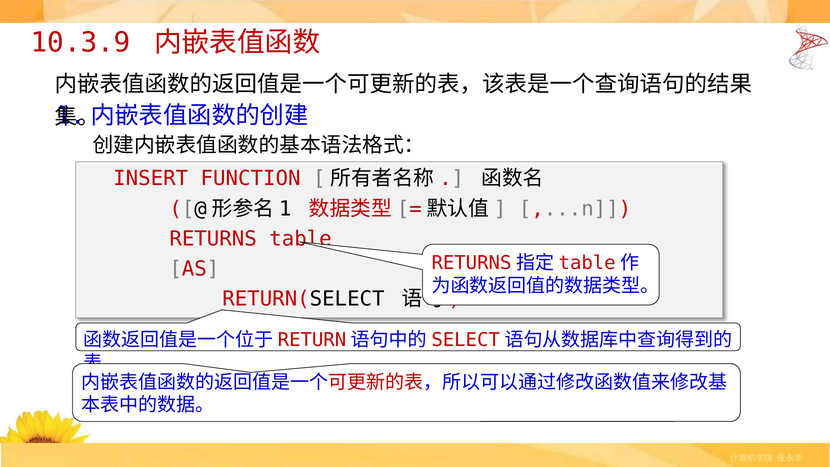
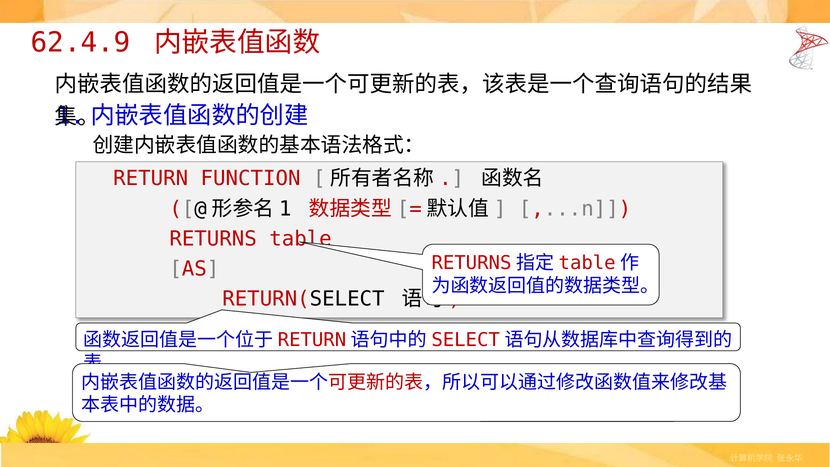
10.3.9: 10.3.9 -> 62.4.9 (81, 43)
INSERT: INSERT -> RETURN (151, 179)
